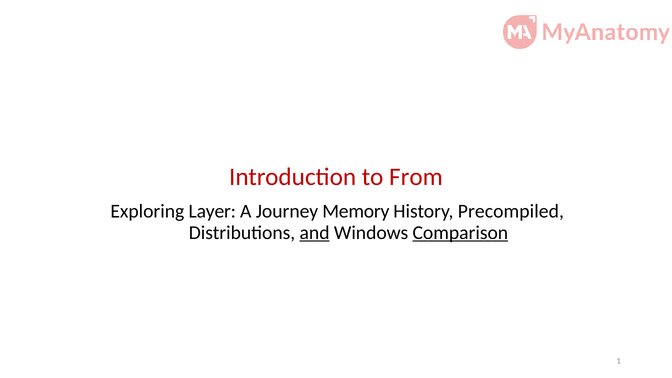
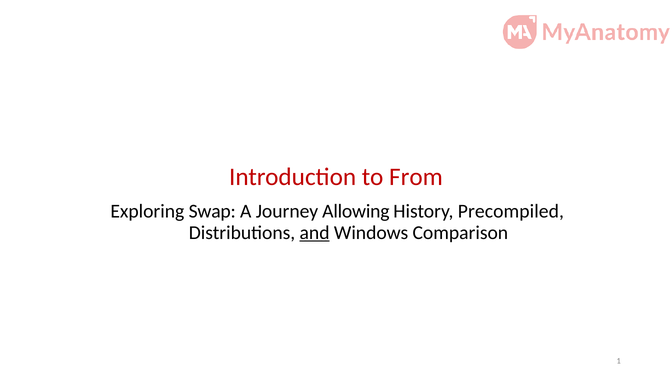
Layer: Layer -> Swap (212, 211)
Memory: Memory -> Allowing (356, 211)
Comparison underline: present -> none (460, 233)
